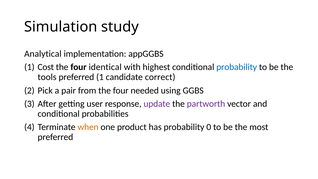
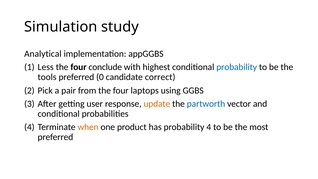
Cost: Cost -> Less (46, 67)
identical: identical -> conclude (105, 67)
preferred 1: 1 -> 0 (100, 77)
needed: needed -> laptops (145, 90)
update colour: purple -> orange (157, 104)
partworth colour: purple -> blue (206, 104)
probability 0: 0 -> 4 (209, 127)
